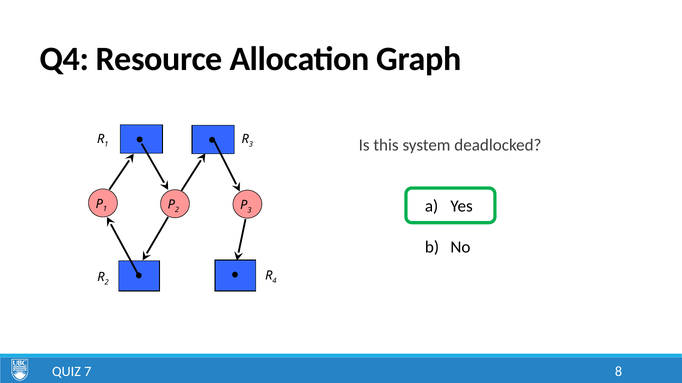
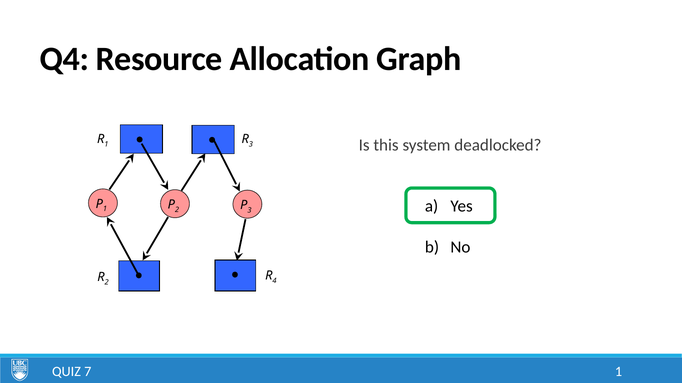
7 8: 8 -> 1 (619, 372)
